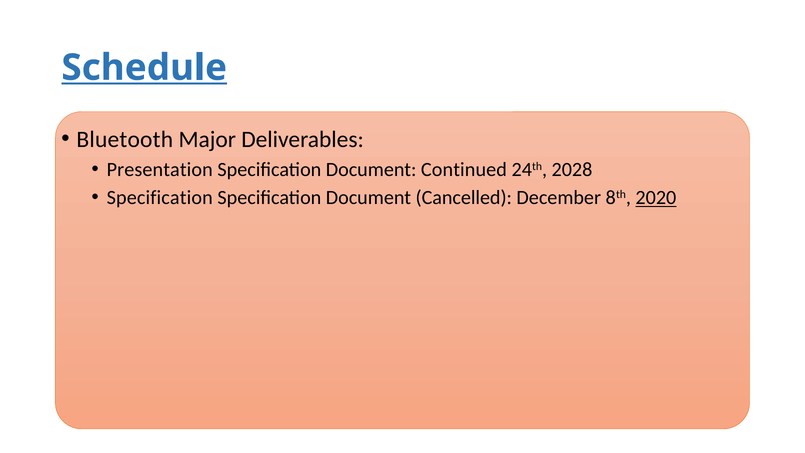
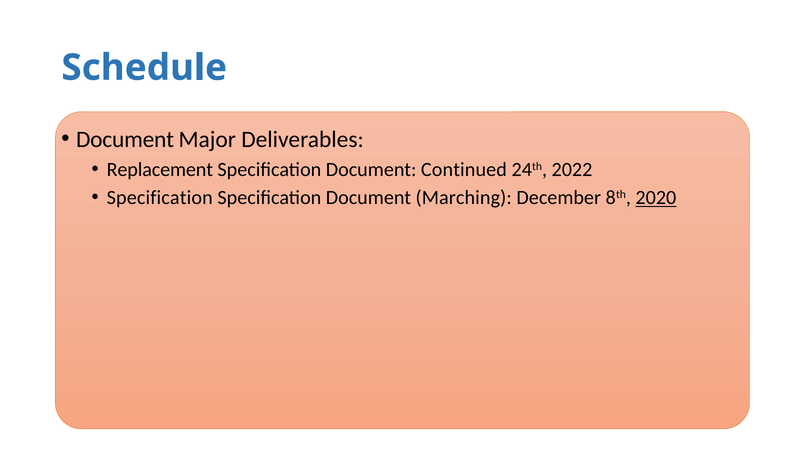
Schedule underline: present -> none (144, 68)
Bluetooth: Bluetooth -> Document (125, 139)
Presentation: Presentation -> Replacement (160, 169)
2028: 2028 -> 2022 (572, 169)
Cancelled: Cancelled -> Marching (464, 198)
